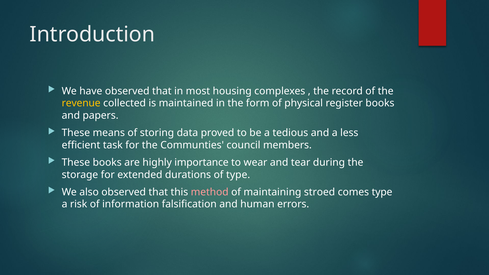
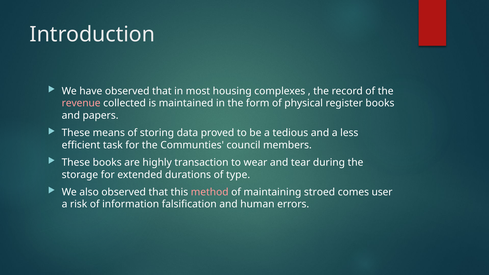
revenue colour: yellow -> pink (81, 103)
importance: importance -> transaction (201, 162)
comes type: type -> user (382, 192)
